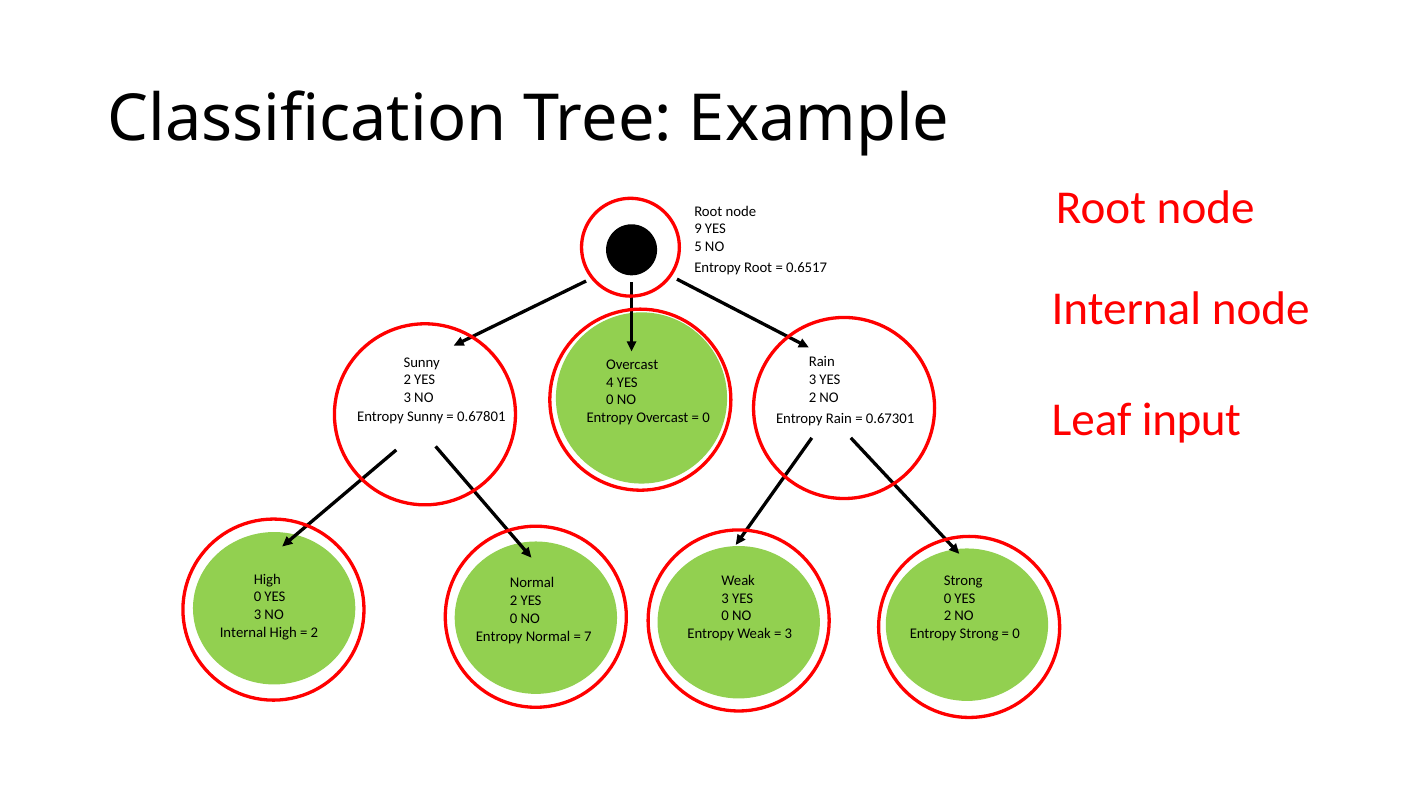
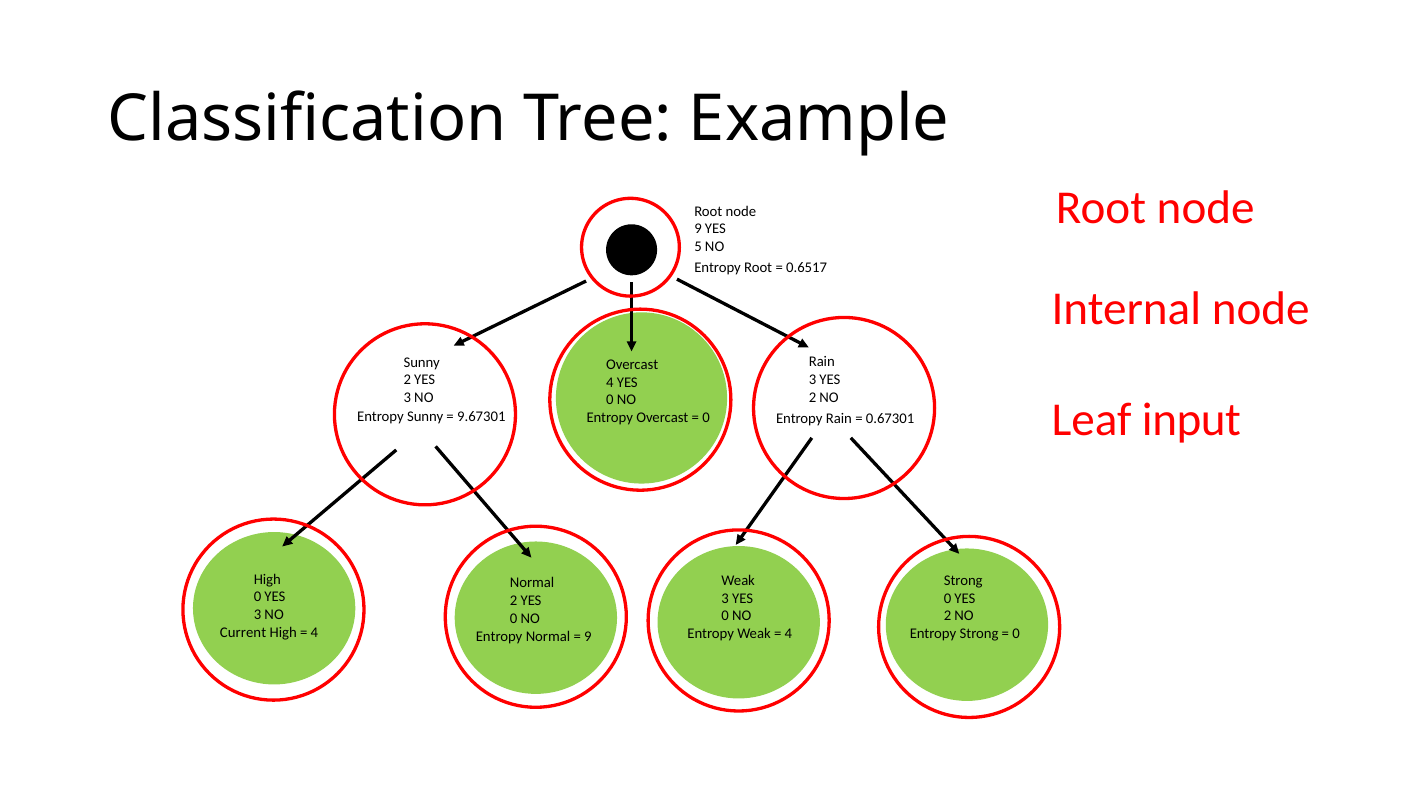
0.67801: 0.67801 -> 9.67301 (481, 416)
Internal: Internal -> Current (243, 633)
2: 2 -> 4 (314, 633)
3: 3 -> 4 (788, 634)
7: 7 -> 9 (588, 636)
